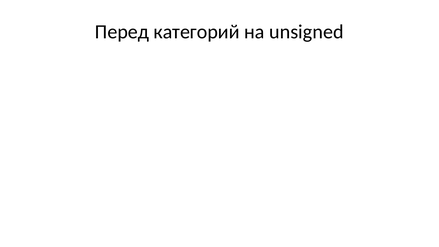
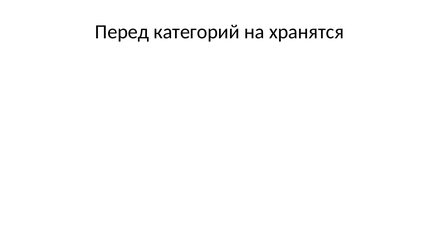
unsigned: unsigned -> хранятся (306, 32)
